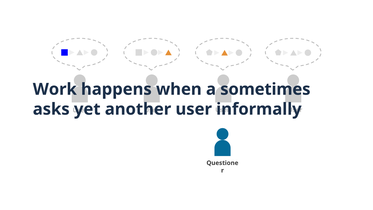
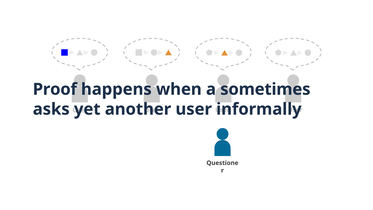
Work: Work -> Proof (55, 89)
